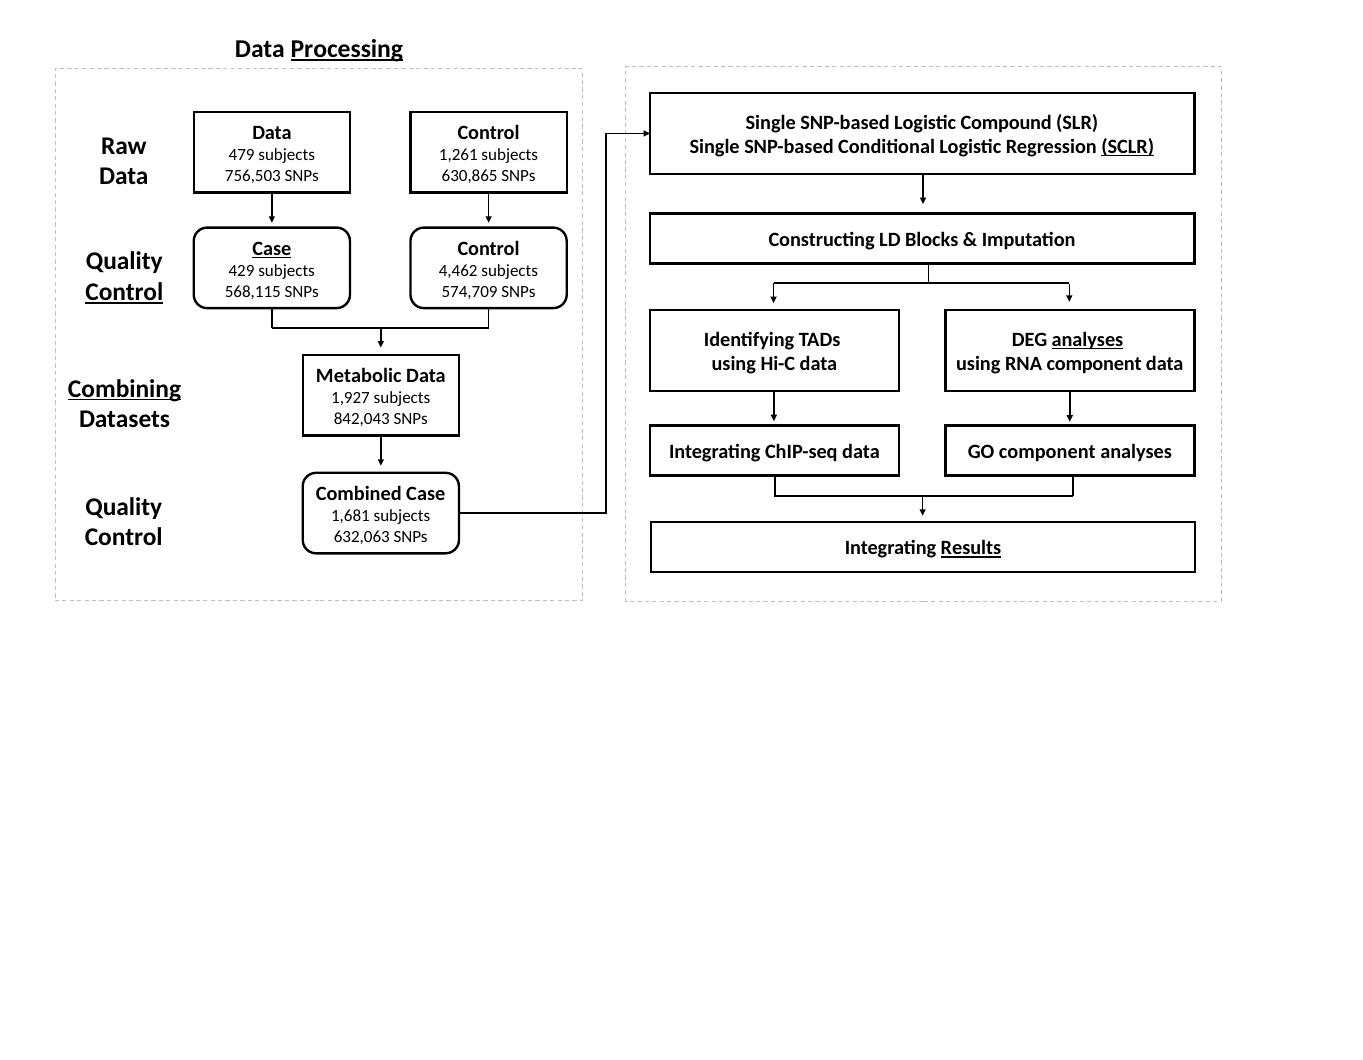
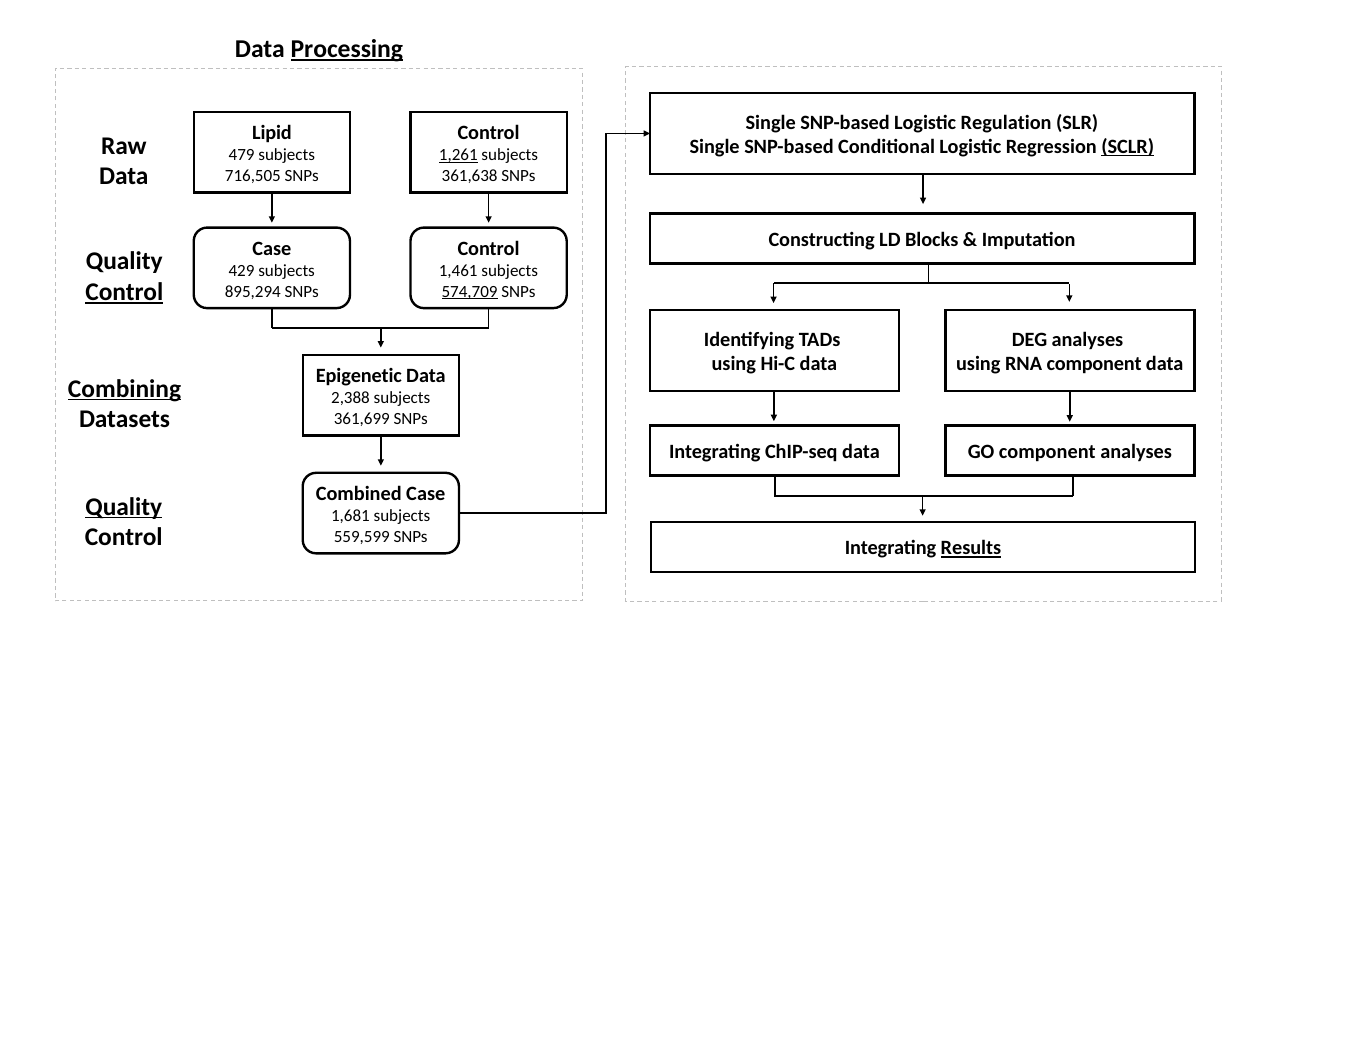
Compound: Compound -> Regulation (1006, 123)
Data: Data -> Lipid (272, 133)
1,261 underline: none -> present (458, 155)
756,503: 756,503 -> 716,505 (253, 176)
630,865: 630,865 -> 361,638 (470, 176)
Case underline: present -> none (272, 249)
4,462: 4,462 -> 1,461 (458, 271)
568,115: 568,115 -> 895,294 (253, 291)
574,709 underline: none -> present (470, 291)
analyses underline: present -> none (1087, 340)
Metabolic: Metabolic -> Epigenetic (359, 376)
1,927: 1,927 -> 2,388 (351, 398)
842,043: 842,043 -> 361,699 (362, 419)
Quality underline: none -> present (124, 507)
632,063: 632,063 -> 559,599 (362, 537)
